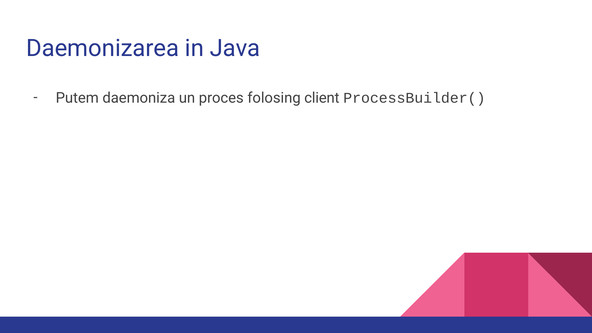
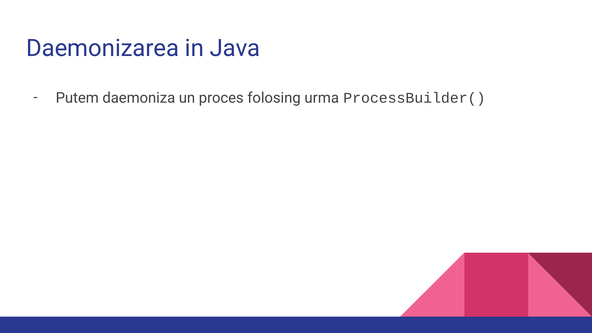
client: client -> urma (322, 98)
